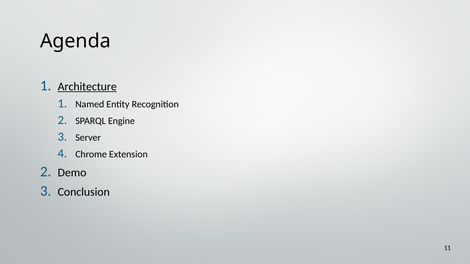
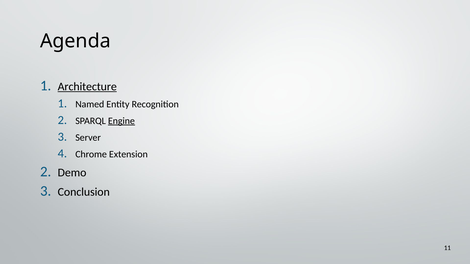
Engine underline: none -> present (121, 121)
